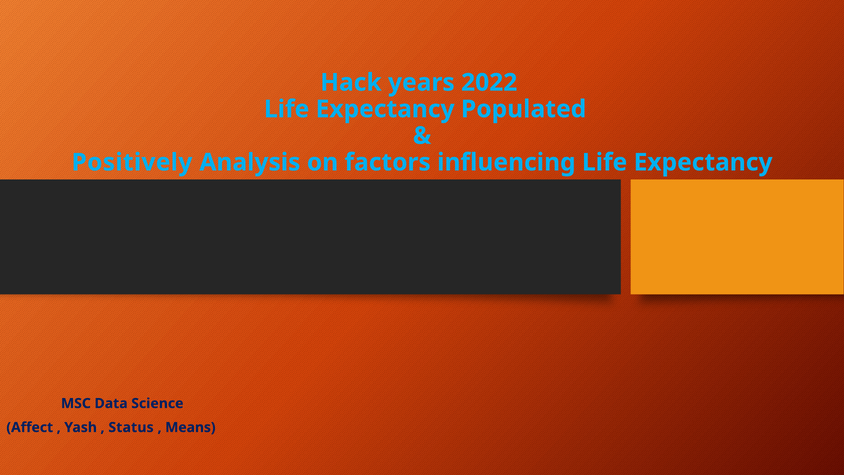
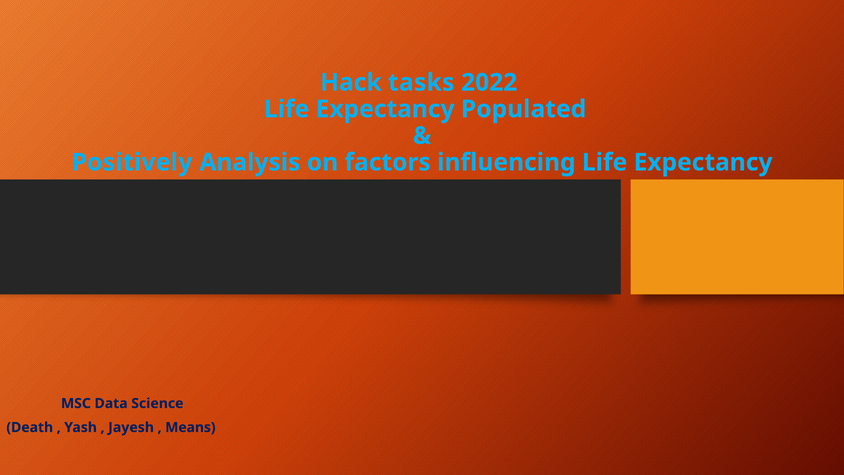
years: years -> tasks (421, 82)
Affect: Affect -> Death (30, 427)
Status: Status -> Jayesh (131, 427)
